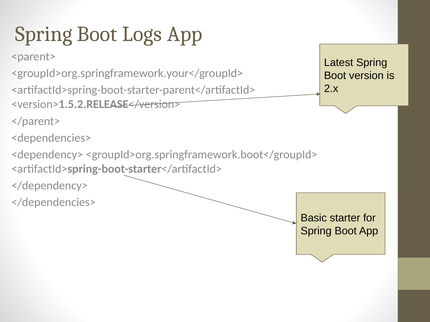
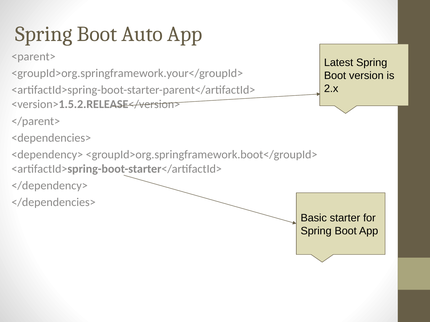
Logs: Logs -> Auto (142, 34)
